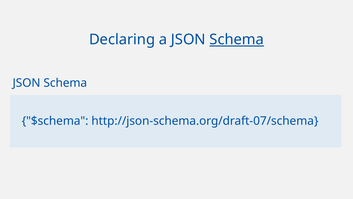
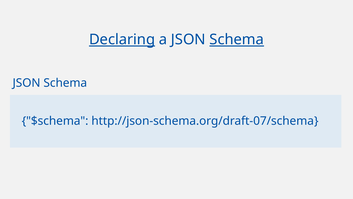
Declaring underline: none -> present (122, 40)
